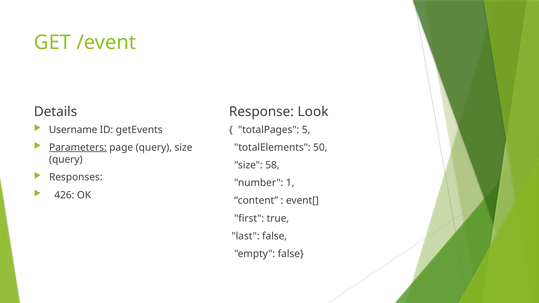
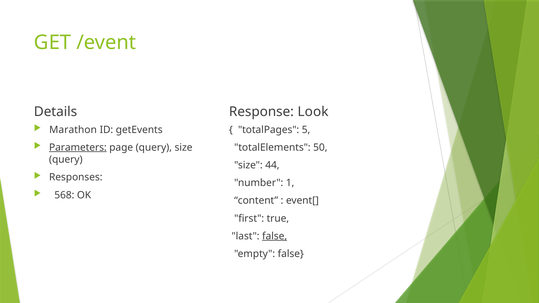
Username: Username -> Marathon (73, 130)
58: 58 -> 44 (272, 165)
426: 426 -> 568 (64, 195)
false underline: none -> present (275, 236)
